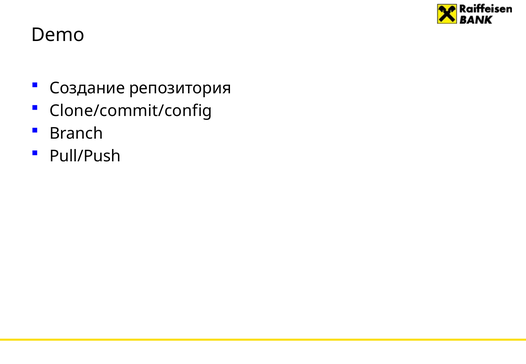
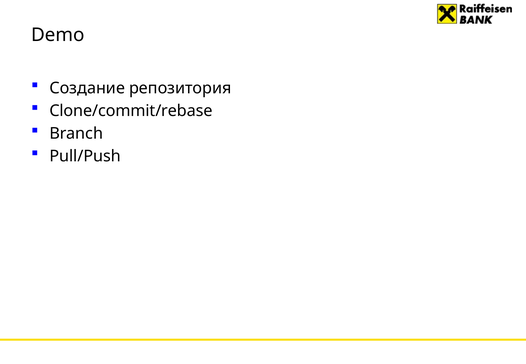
Clone/commit/config: Clone/commit/config -> Clone/commit/rebase (131, 111)
